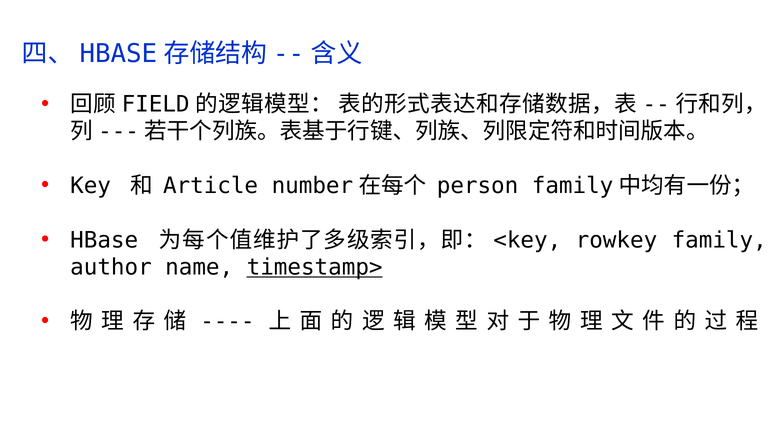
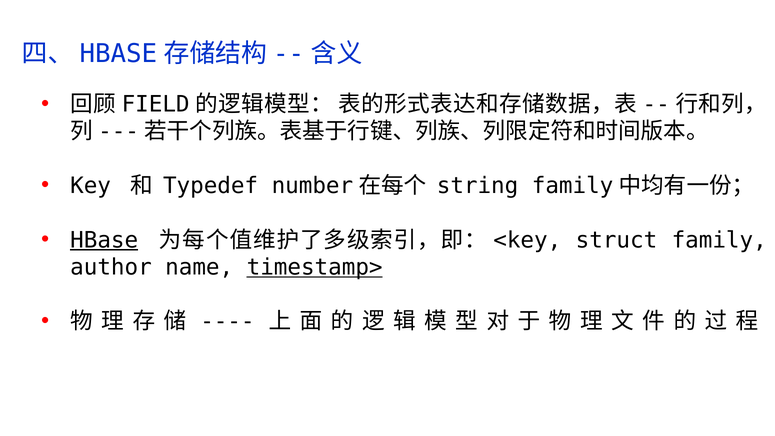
Article: Article -> Typedef (211, 186)
person: person -> string (478, 186)
HBase underline: none -> present (104, 240)
rowkey: rowkey -> struct (616, 240)
